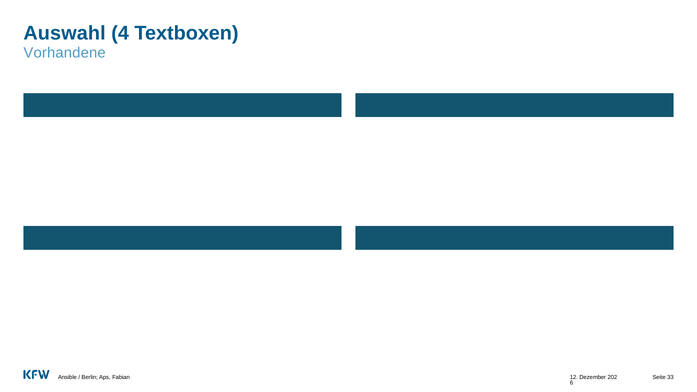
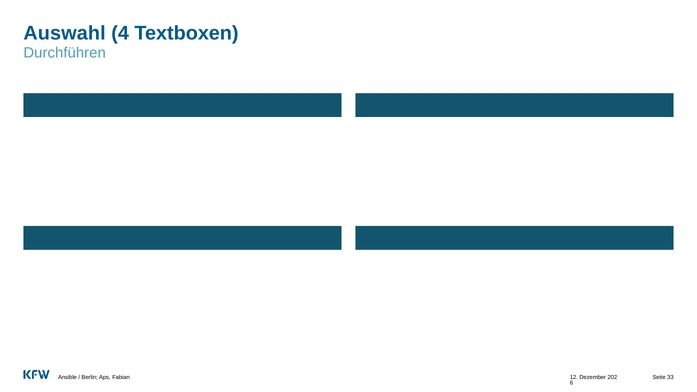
Vorhandene: Vorhandene -> Durchführen (65, 53)
